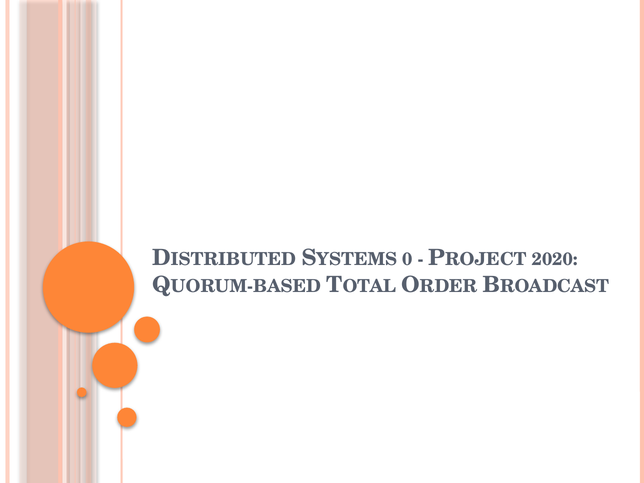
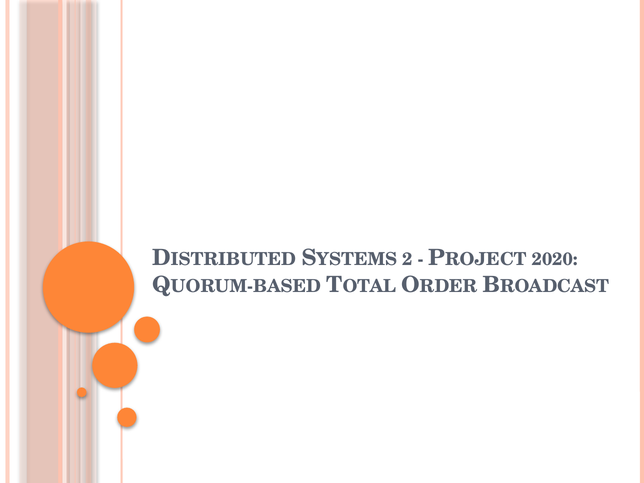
0: 0 -> 2 (407, 260)
